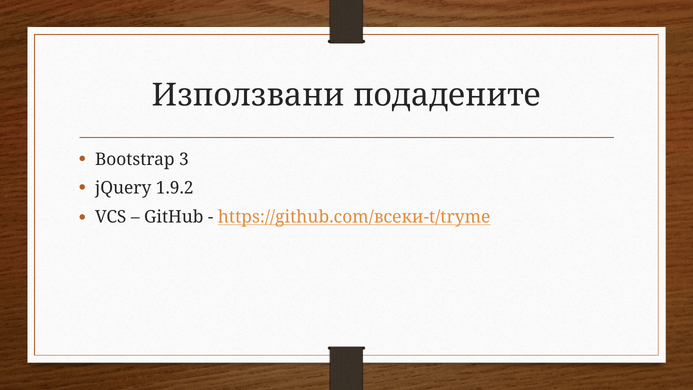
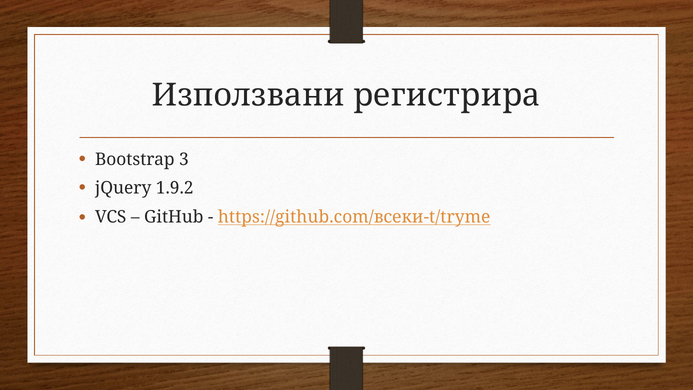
подадените: подадените -> регистрира (447, 95)
